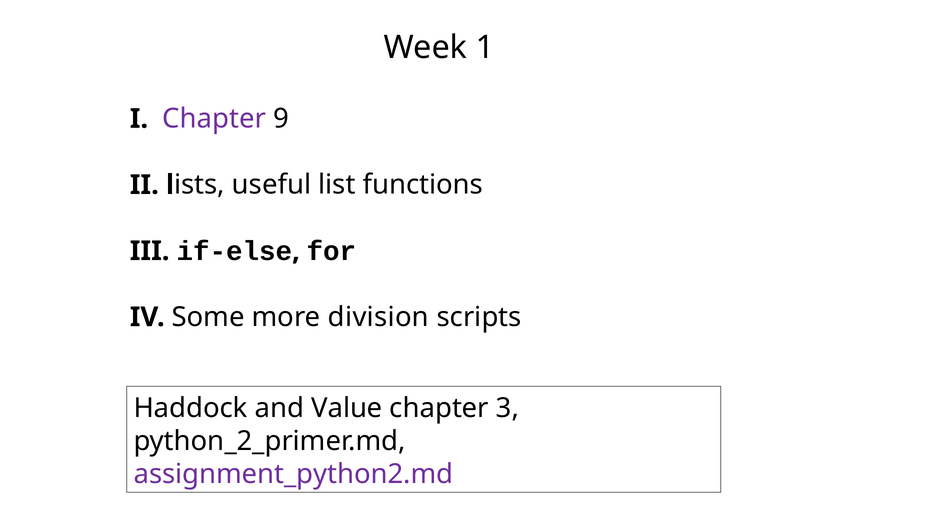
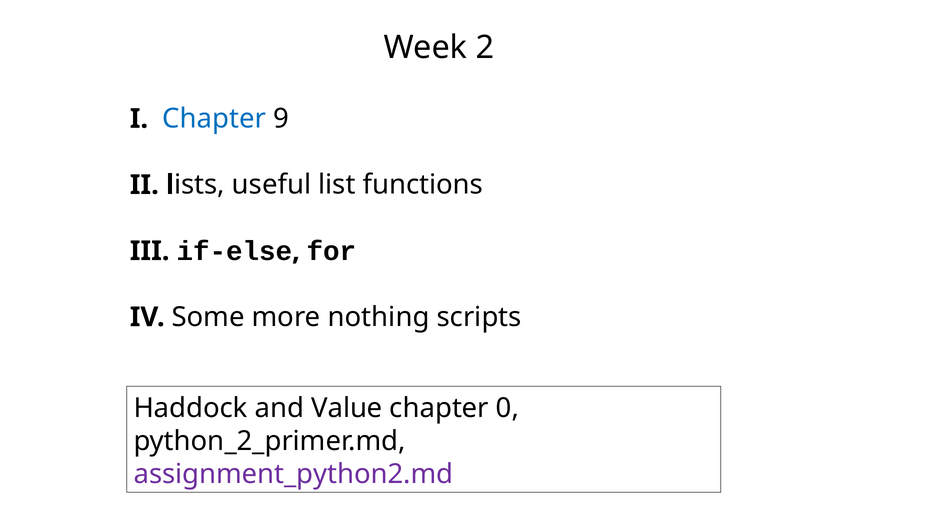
1: 1 -> 2 (485, 48)
Chapter colour: purple -> blue (214, 119)
division: division -> nothing (379, 317)
3: 3 -> 0 (508, 408)
